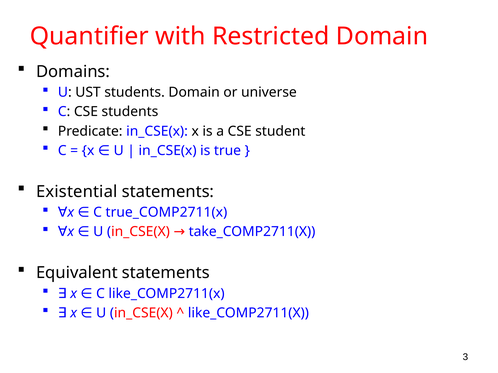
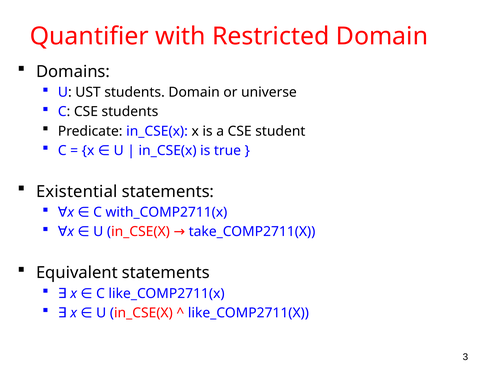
true_COMP2711(x: true_COMP2711(x -> with_COMP2711(x (166, 213)
